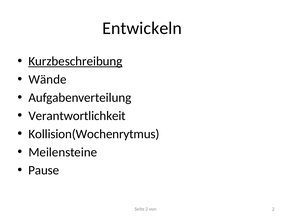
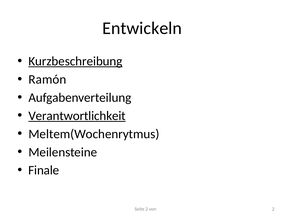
Wände: Wände -> Ramón (47, 79)
Verantwortlichkeit underline: none -> present (77, 116)
Kollision(Wochenrytmus: Kollision(Wochenrytmus -> Meltem(Wochenrytmus (94, 134)
Pause: Pause -> Finale (44, 170)
